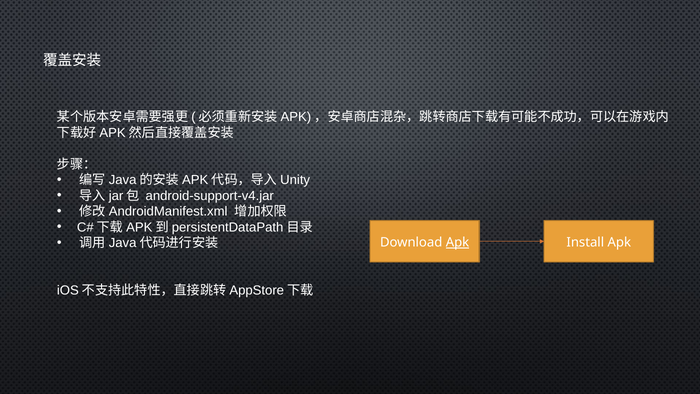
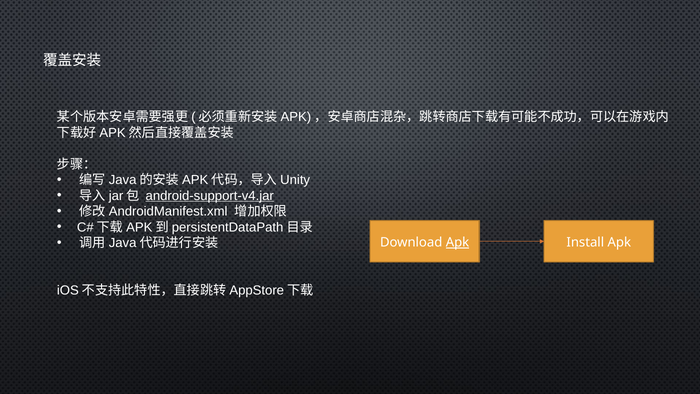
android-support-v4.jar underline: none -> present (210, 196)
